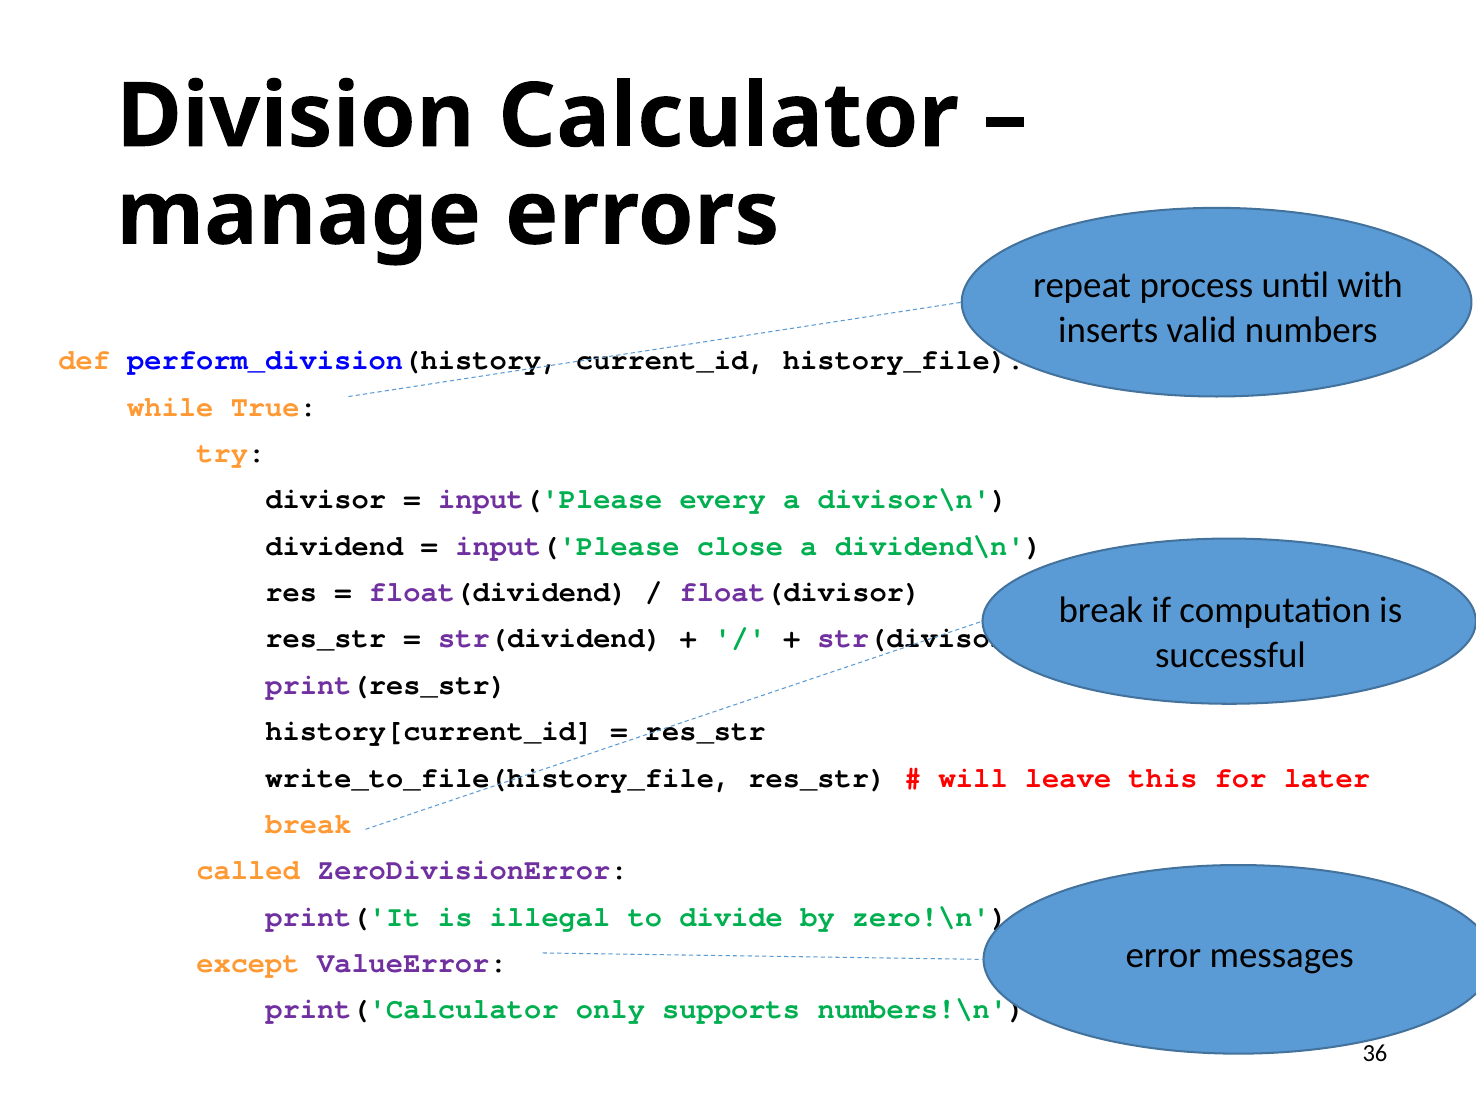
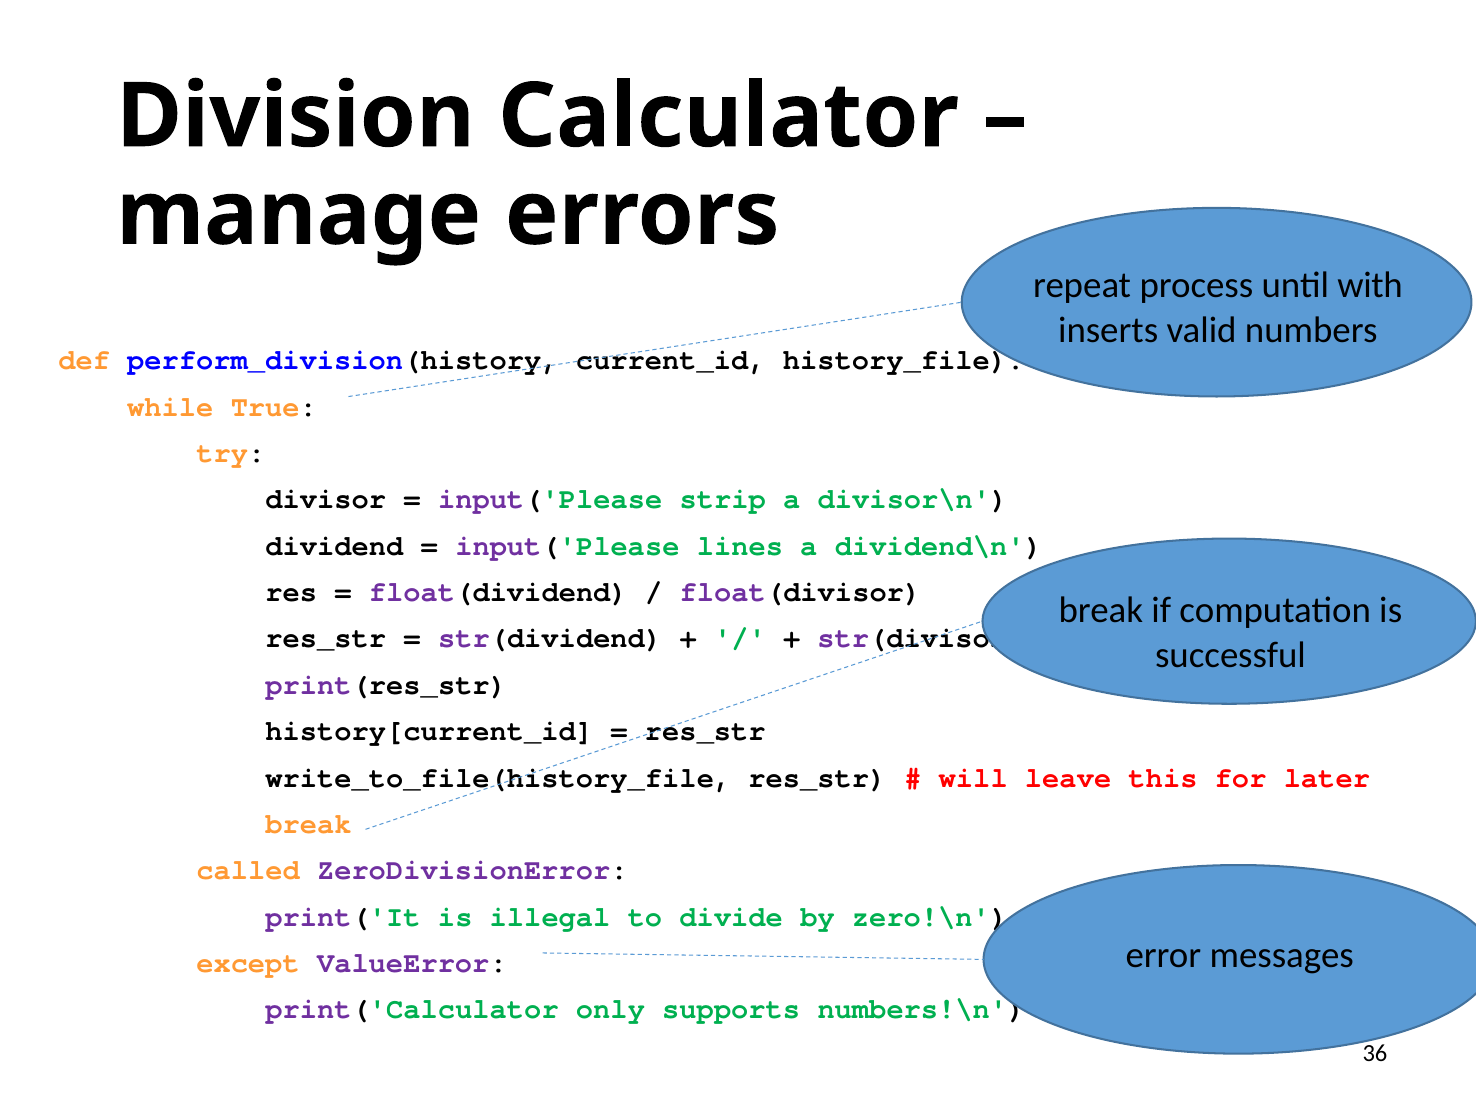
every: every -> strip (723, 499)
close: close -> lines (740, 546)
